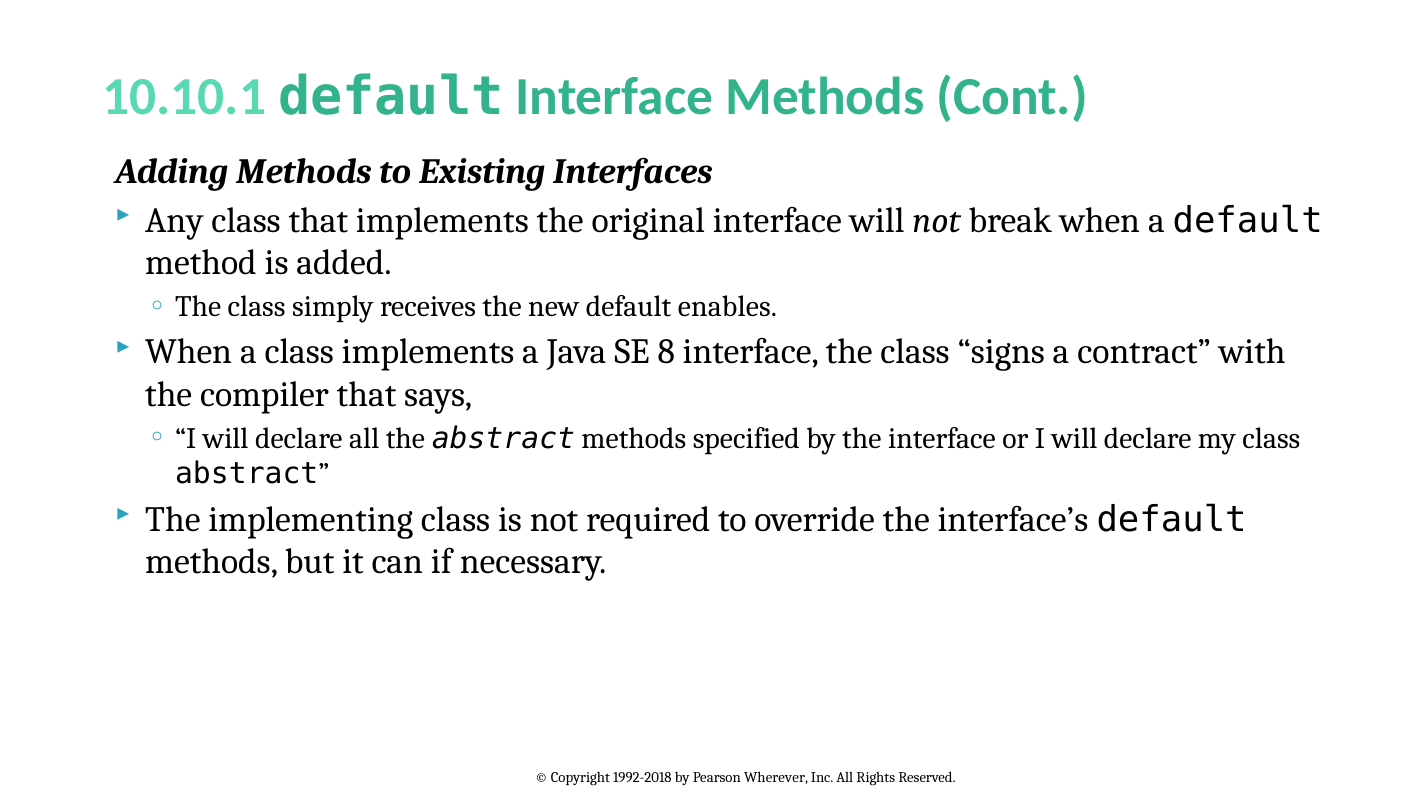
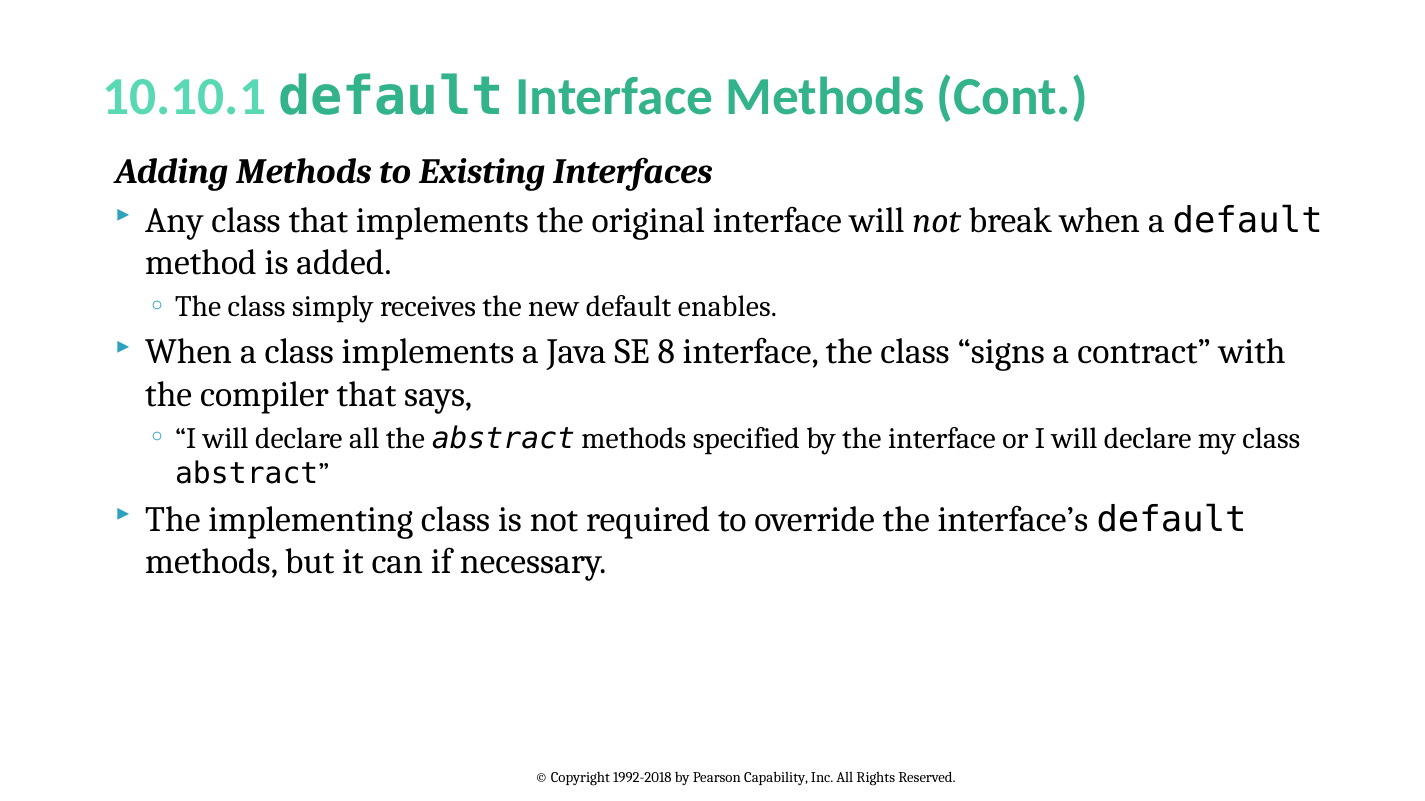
Wherever: Wherever -> Capability (776, 779)
